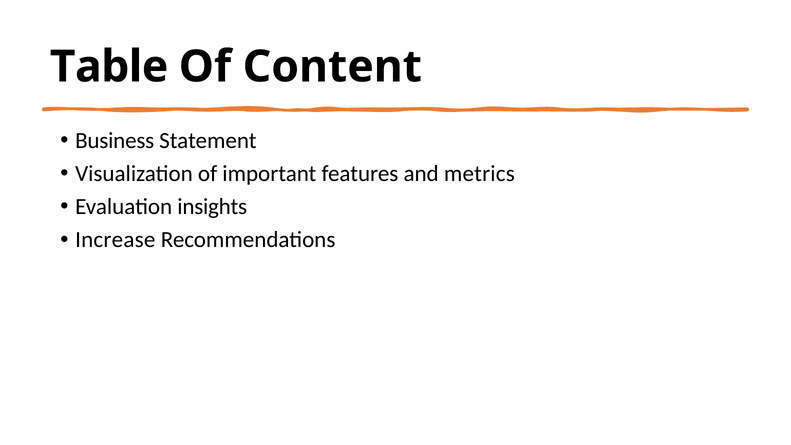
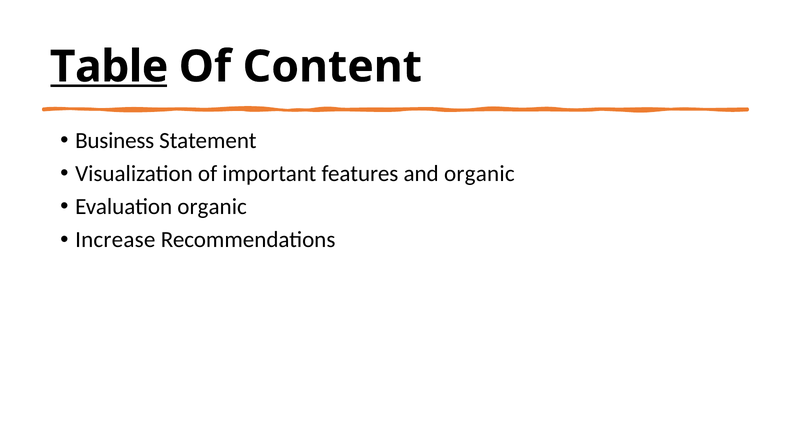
Table underline: none -> present (109, 67)
and metrics: metrics -> organic (479, 174)
Evaluation insights: insights -> organic (212, 207)
